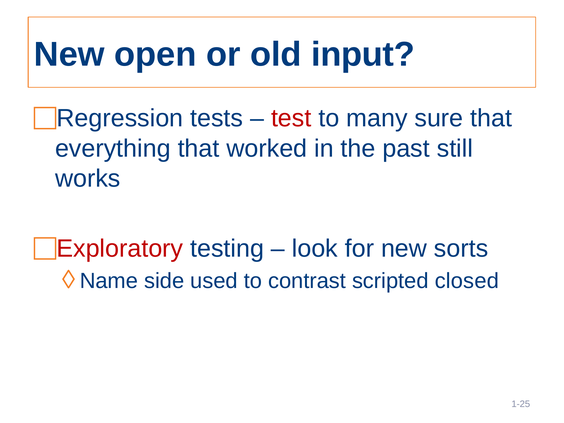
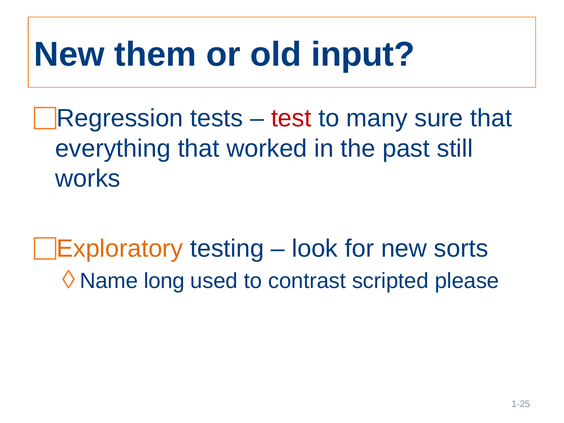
open: open -> them (155, 55)
Exploratory colour: red -> orange (120, 249)
side: side -> long (164, 281)
closed: closed -> please (467, 281)
